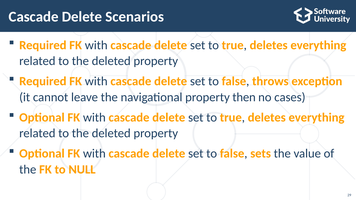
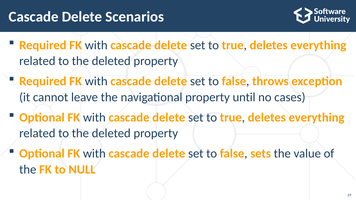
then: then -> until (244, 97)
